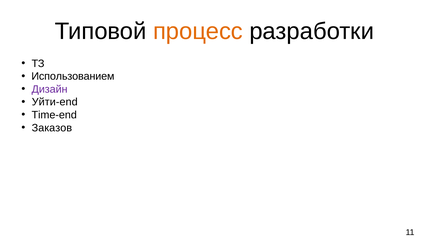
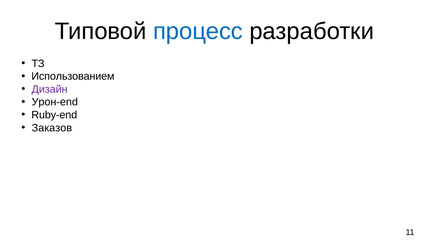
процесс colour: orange -> blue (198, 31)
Уйти-end: Уйти-end -> Урон-end (55, 102)
Time-end: Time-end -> Ruby-end (54, 115)
